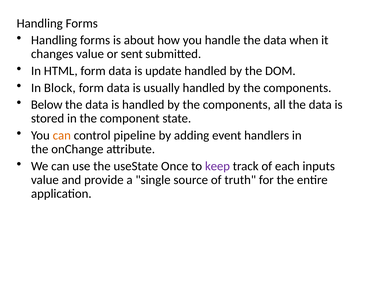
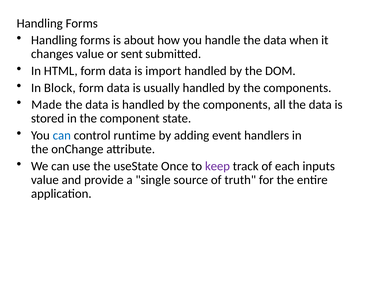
update: update -> import (163, 71)
Below: Below -> Made (47, 105)
can colour: orange -> blue (62, 135)
pipeline: pipeline -> runtime (135, 135)
